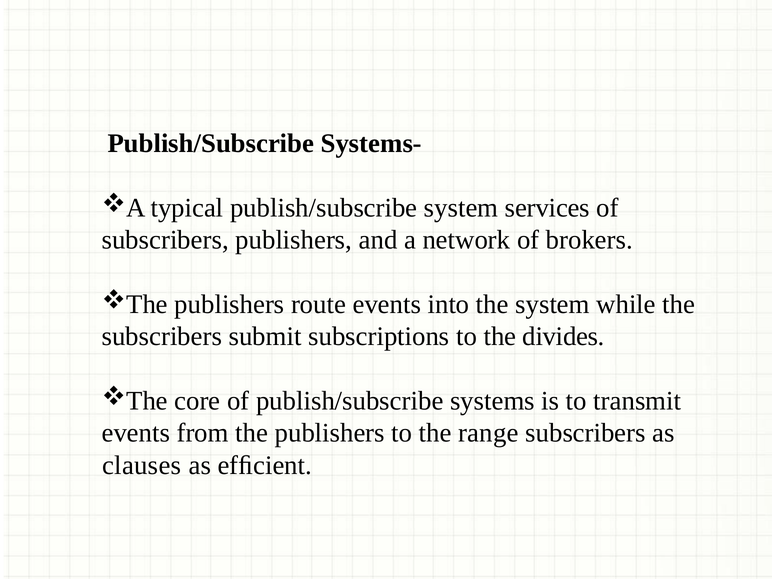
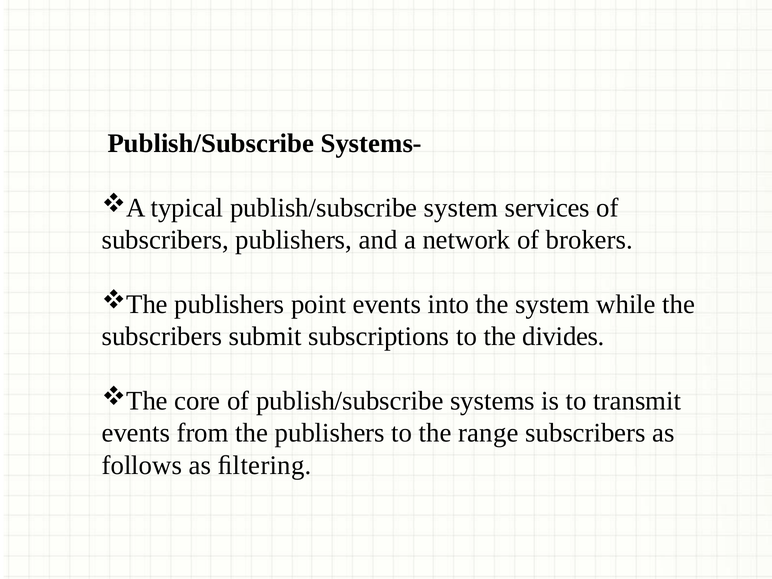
route: route -> point (319, 304)
clauses: clauses -> follows (142, 465)
efﬁcient: efﬁcient -> ﬁltering (265, 465)
